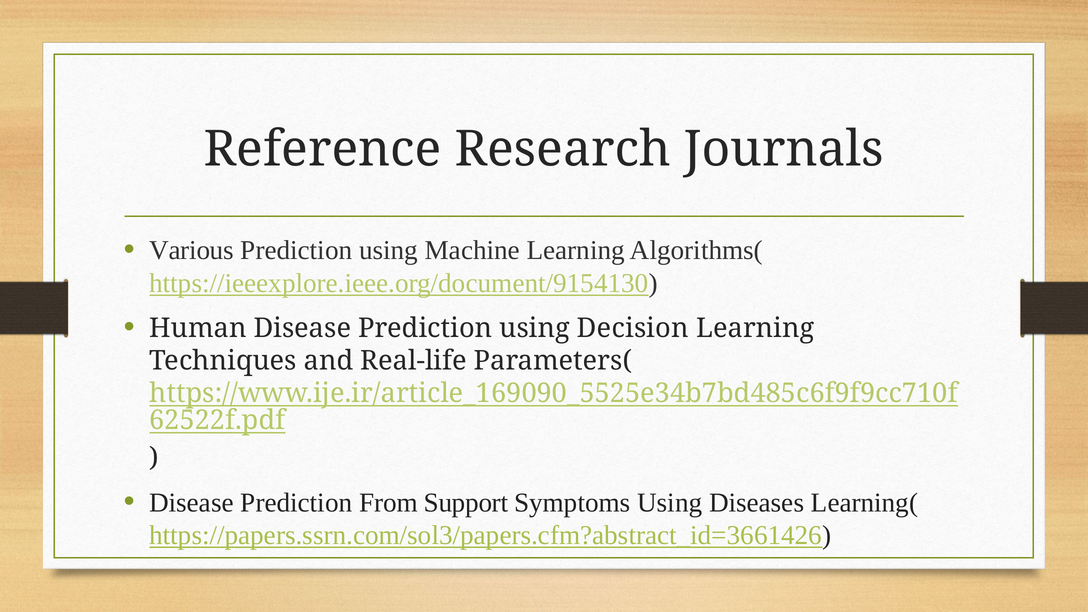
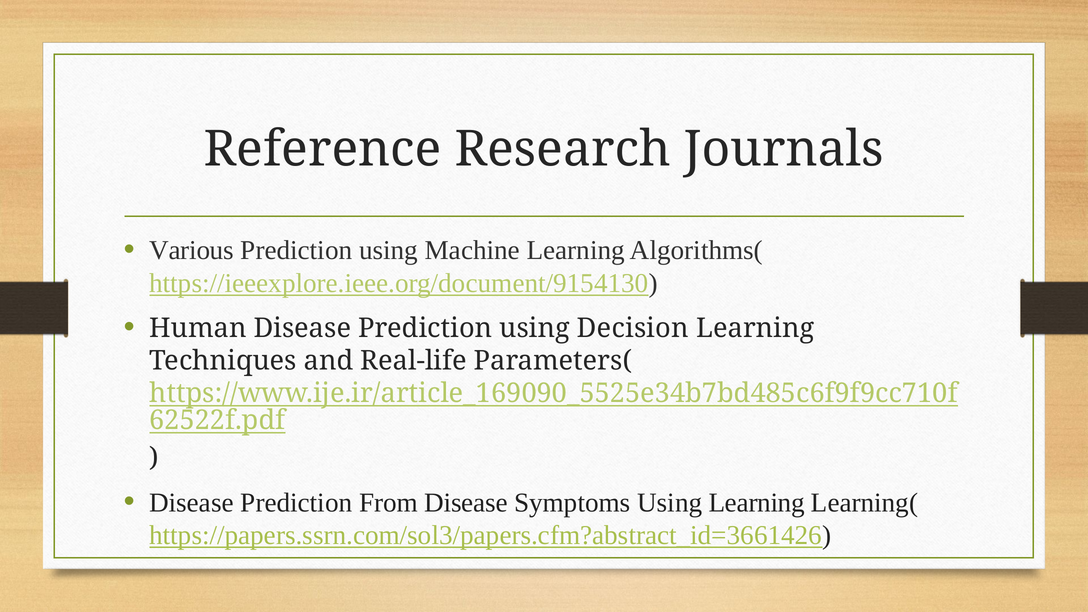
From Support: Support -> Disease (466, 503)
Using Diseases: Diseases -> Learning (757, 503)
